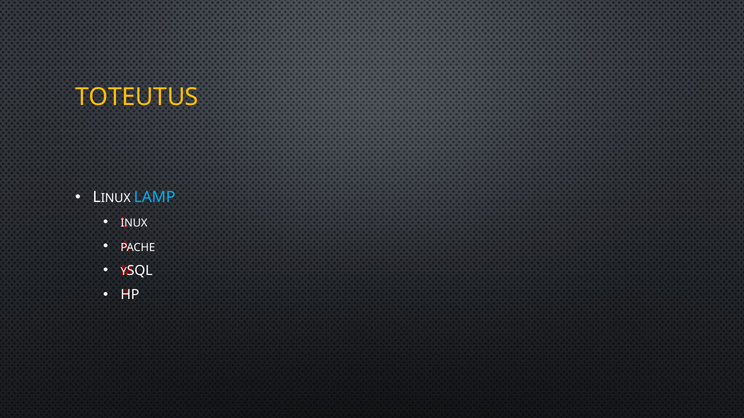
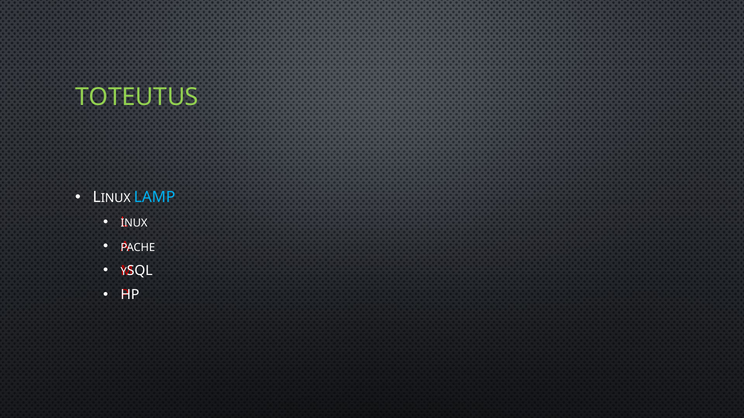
TOTEUTUS colour: yellow -> light green (137, 97)
